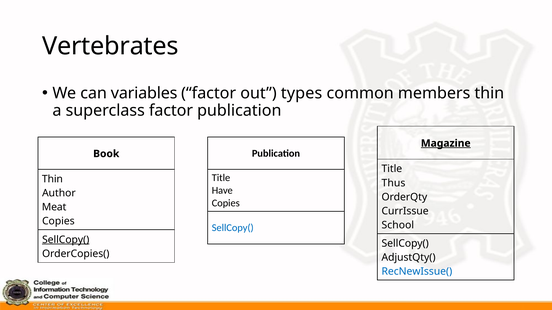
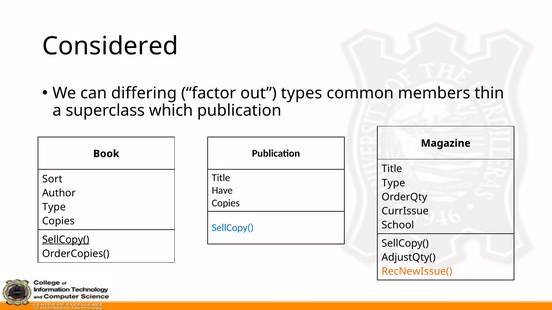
Vertebrates: Vertebrates -> Considered (110, 46)
variables: variables -> differing (144, 93)
superclass factor: factor -> which (171, 111)
Magazine underline: present -> none (446, 143)
Thin: Thin -> Sort (52, 179)
Thus: Thus -> Type (393, 183)
Meat: Meat -> Type (54, 207)
RecNewIssue( colour: blue -> orange (417, 272)
